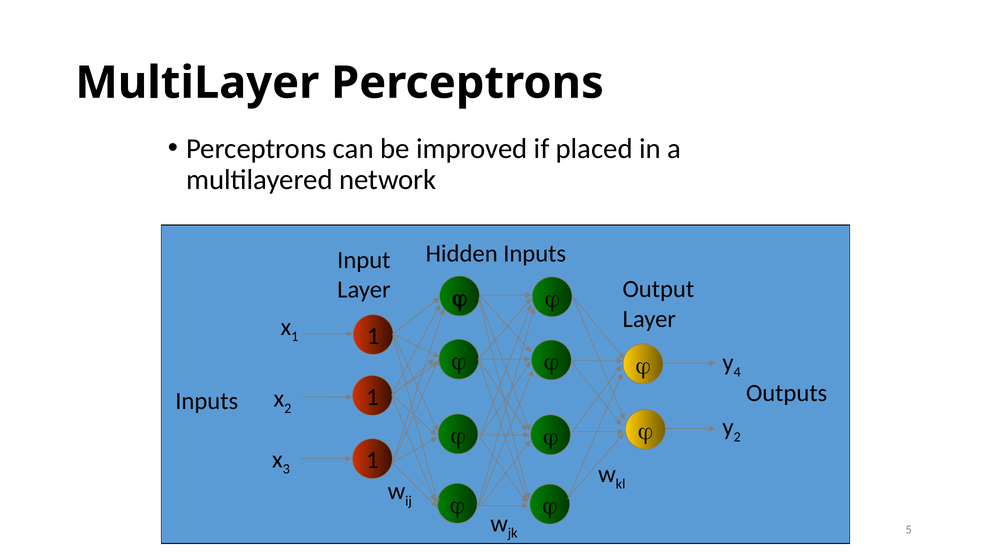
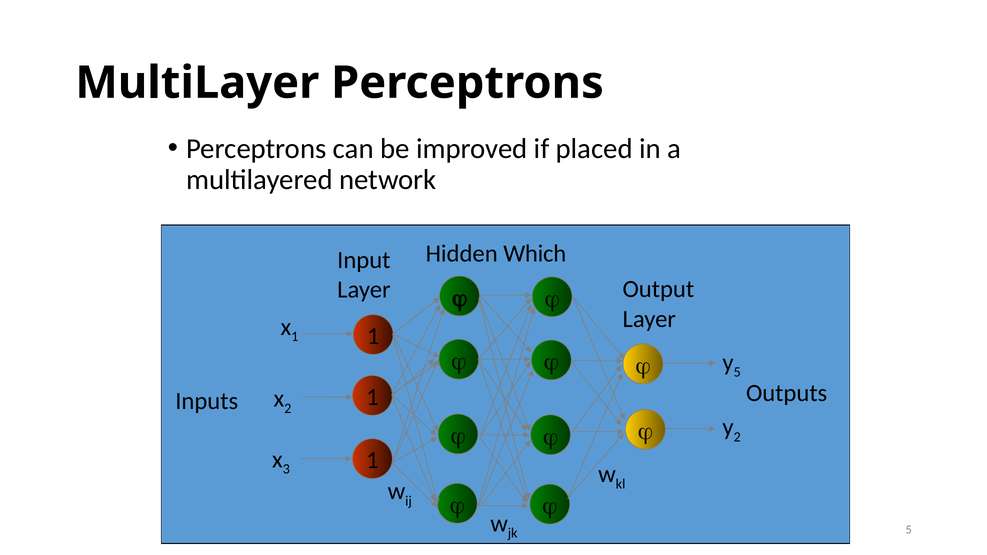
Hidden Inputs: Inputs -> Which (535, 254)
4: 4 -> 5 (737, 372)
